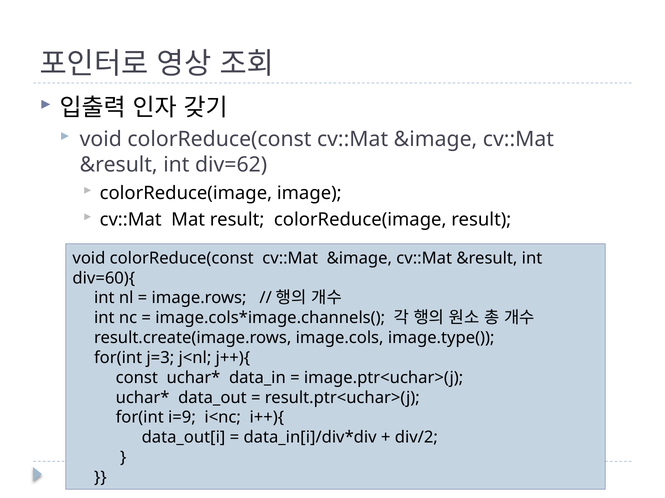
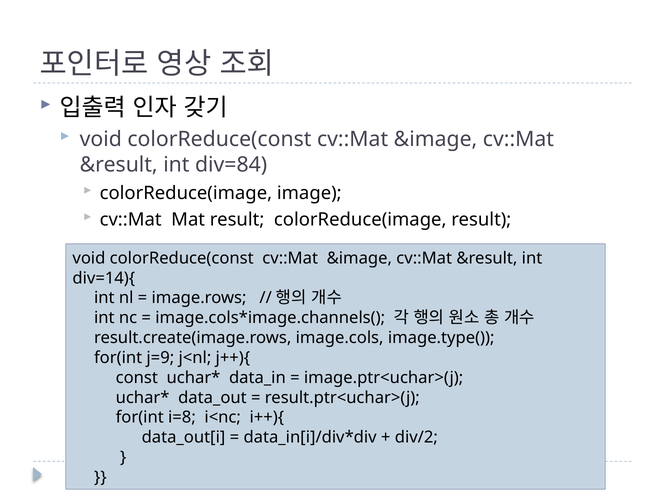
div=62: div=62 -> div=84 (231, 165)
div=60){: div=60){ -> div=14){ (104, 278)
j=3: j=3 -> j=9 (160, 358)
i=9: i=9 -> i=8 (182, 418)
